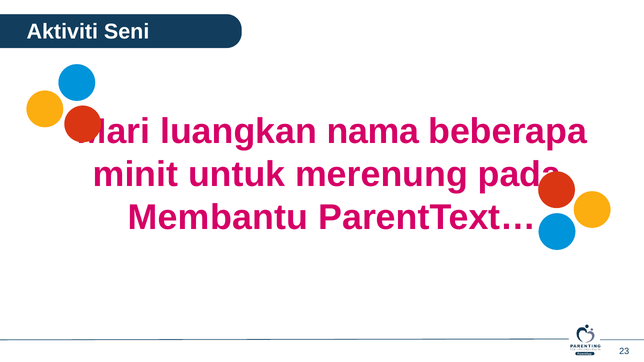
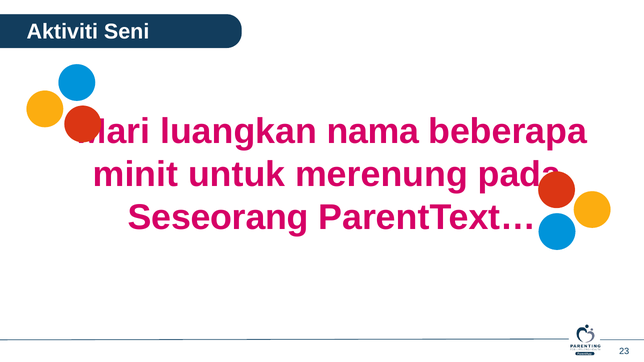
Membantu: Membantu -> Seseorang (218, 217)
